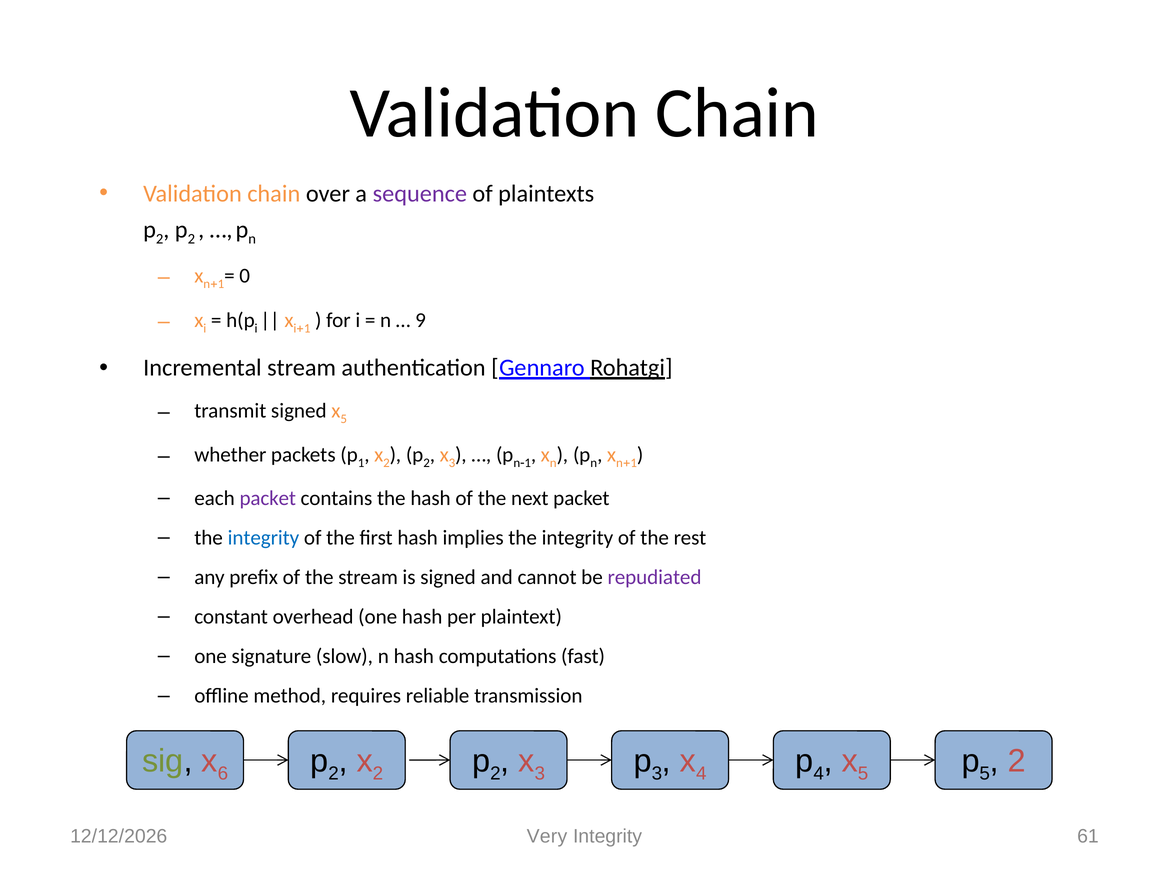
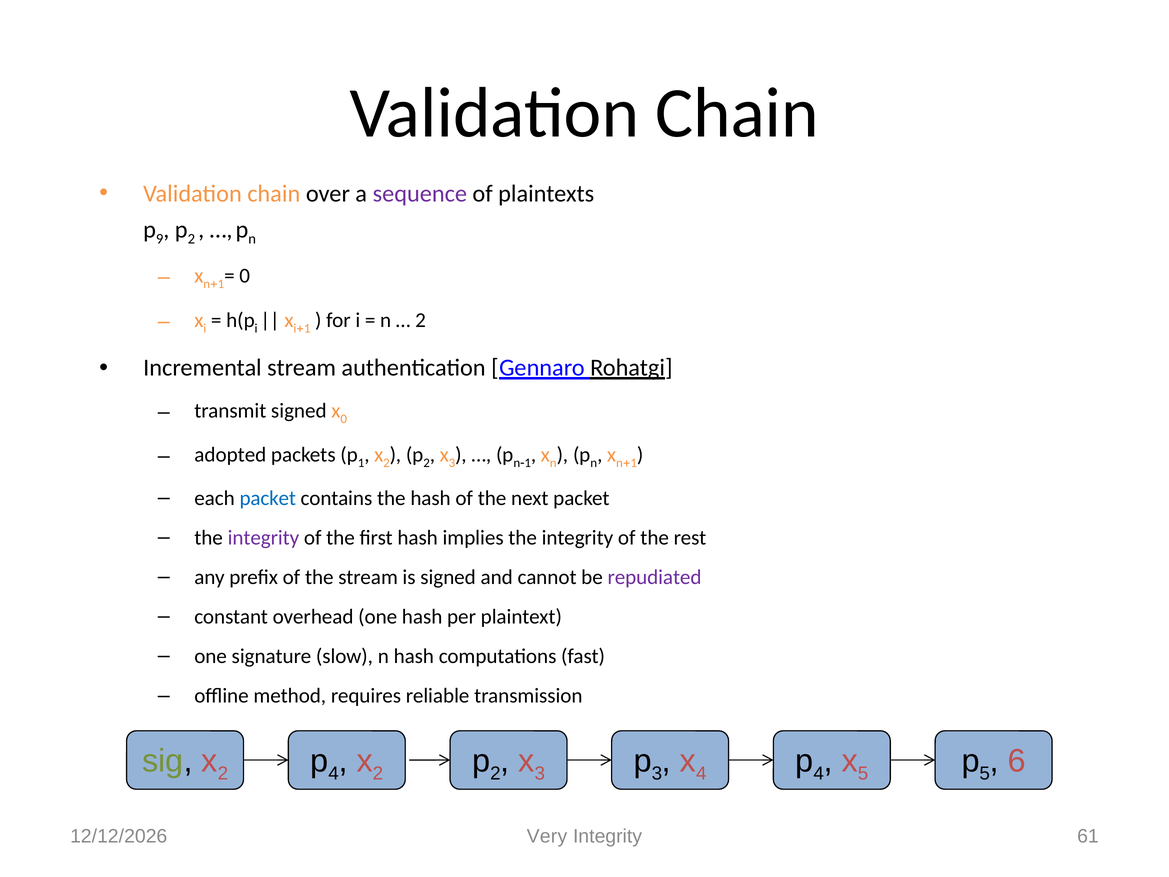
2: 2 -> 9 (160, 239)
9: 9 -> 2 (420, 320)
5: 5 -> 0 (344, 419)
whether: whether -> adopted (230, 455)
packet colour: purple -> blue (268, 498)
integrity colour: blue -> purple (263, 538)
6: 6 -> 2 (223, 774)
2: 2 -> 4 (334, 774)
2: 2 -> 6 (1017, 761)
